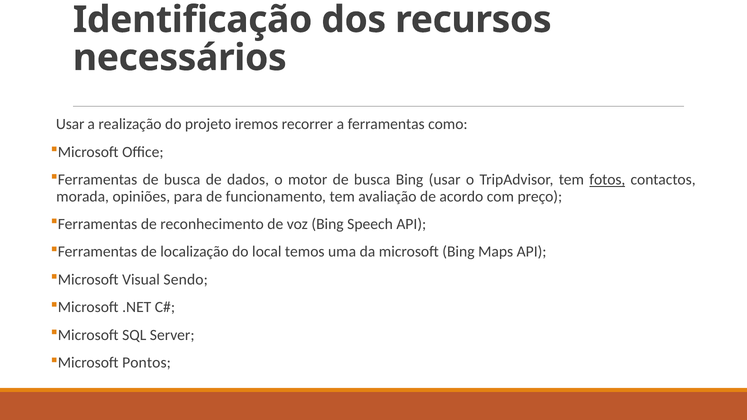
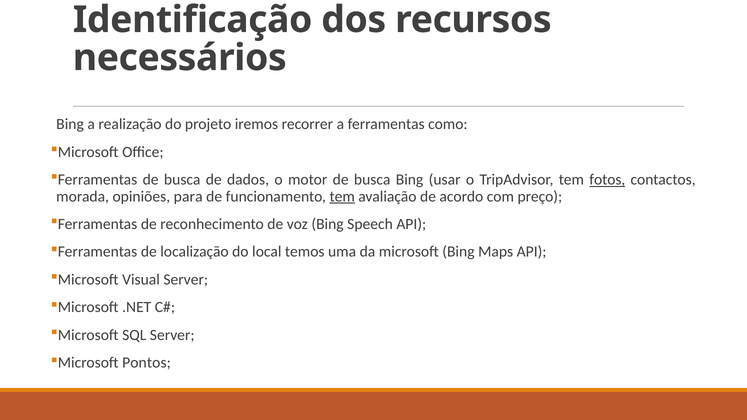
Usar: Usar -> Bing (70, 124)
tem underline: none -> present (342, 197)
Visual Sendo: Sendo -> Server (186, 280)
